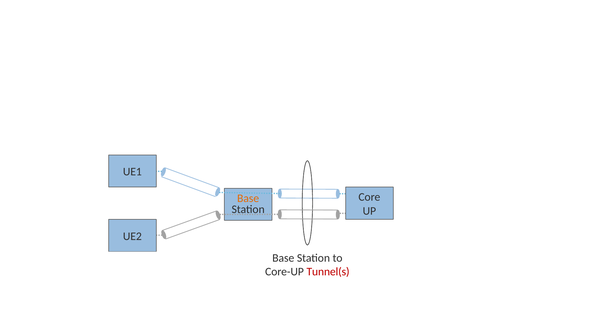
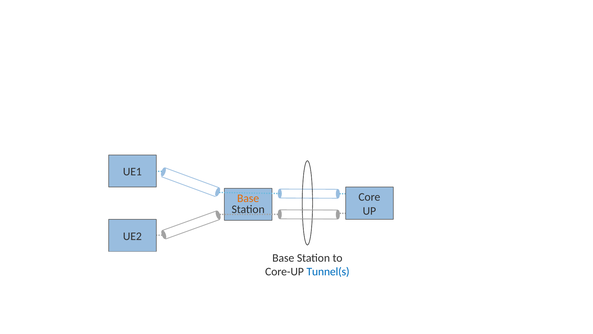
Tunnel(s colour: red -> blue (328, 271)
